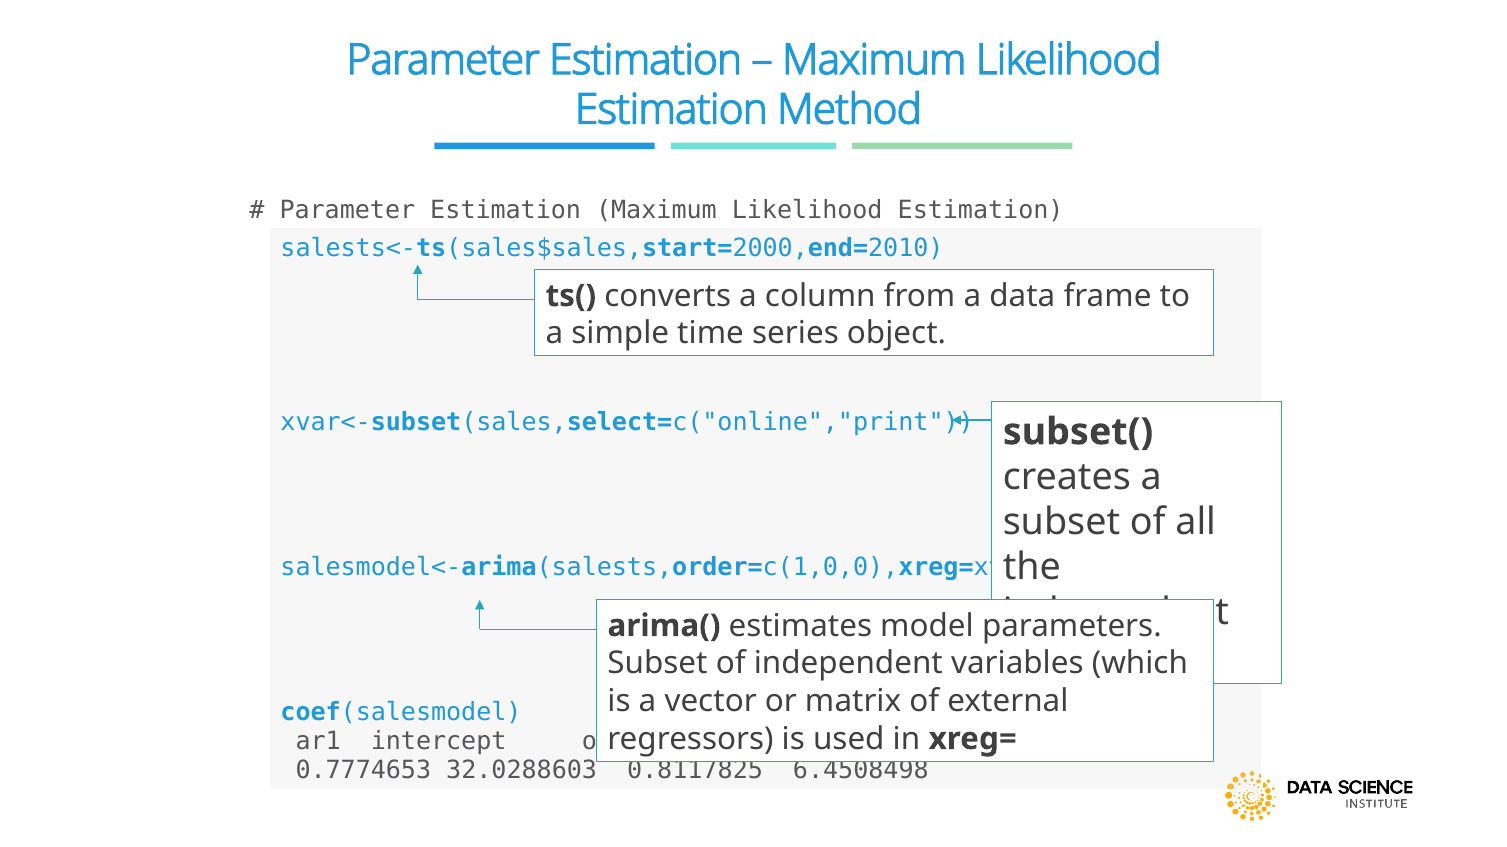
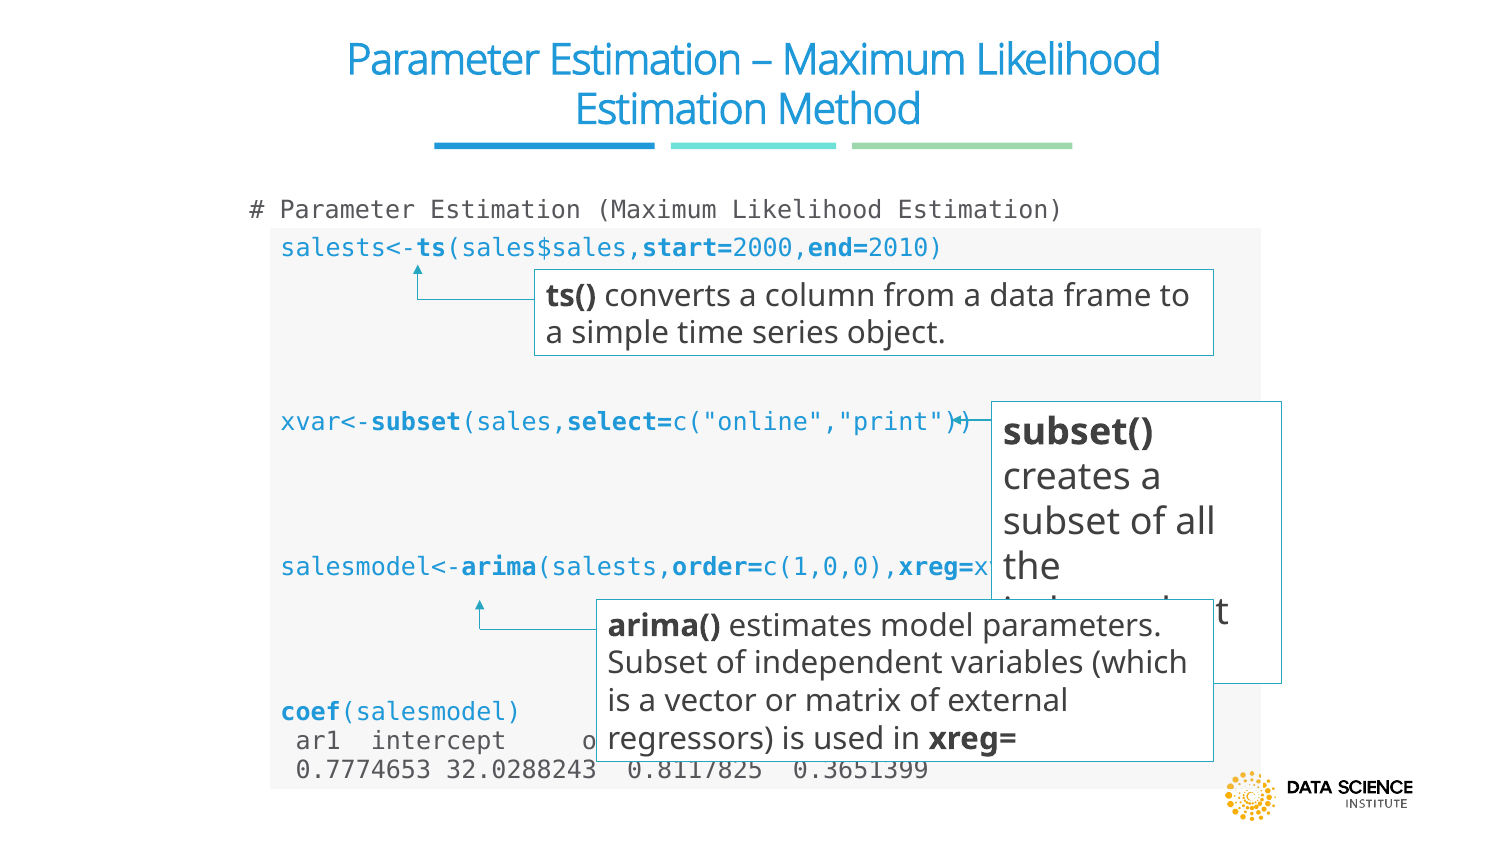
32.0288603: 32.0288603 -> 32.0288243 (522, 771)
6.4508498: 6.4508498 -> 0.3651399 (861, 771)
